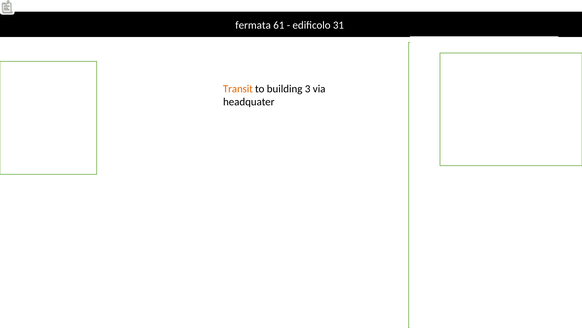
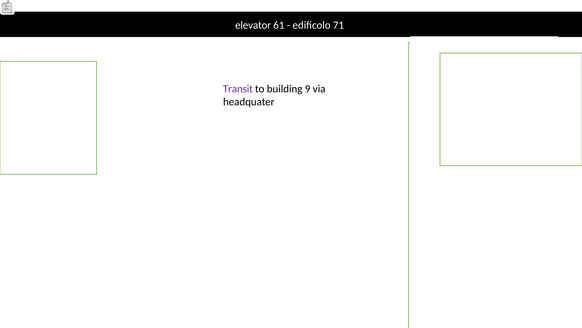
fermata: fermata -> elevator (253, 25)
31: 31 -> 71 (338, 25)
Transit colour: orange -> purple (238, 89)
3: 3 -> 9 (308, 89)
